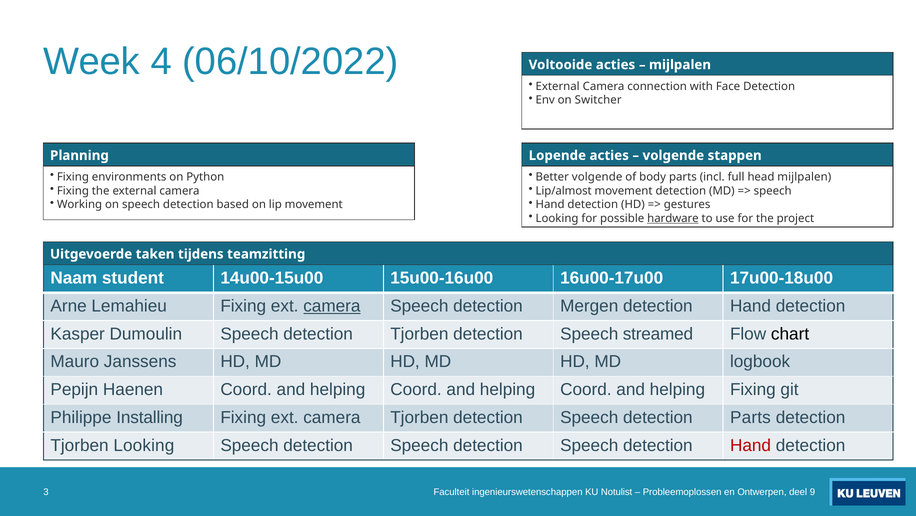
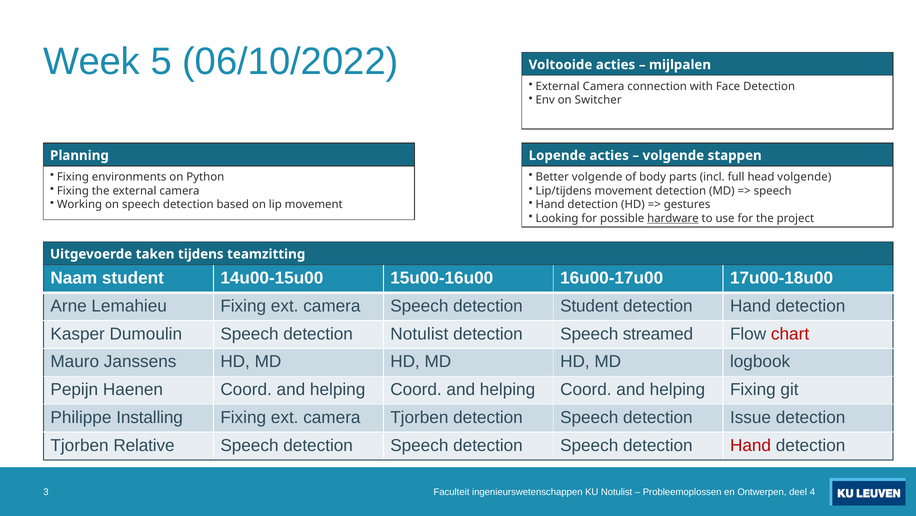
4: 4 -> 5 (161, 61)
head mijlpalen: mijlpalen -> volgende (804, 177)
Lip/almost: Lip/almost -> Lip/tijdens (564, 191)
camera underline: present -> none (332, 305)
detection Mergen: Mergen -> Student (589, 305)
Speech detection Tjorben: Tjorben -> Notulist (419, 333)
chart colour: black -> red (790, 333)
detection Parts: Parts -> Issue (751, 417)
Tjorben Looking: Looking -> Relative (144, 445)
9: 9 -> 4 (812, 492)
